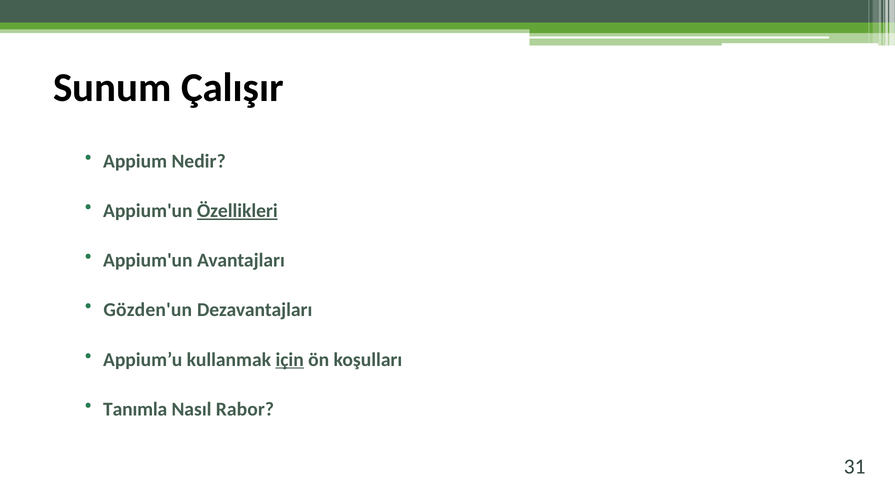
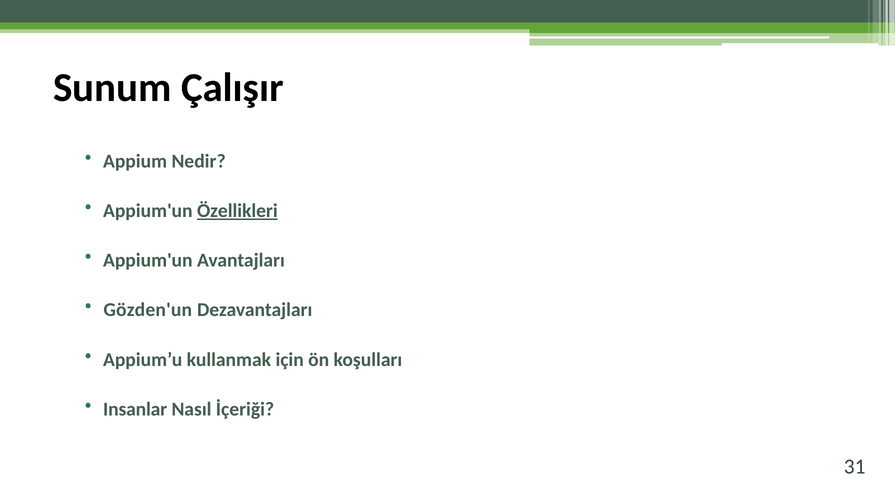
için underline: present -> none (290, 360)
Tanımla: Tanımla -> Insanlar (135, 410)
Rabor: Rabor -> İçeriği (245, 410)
